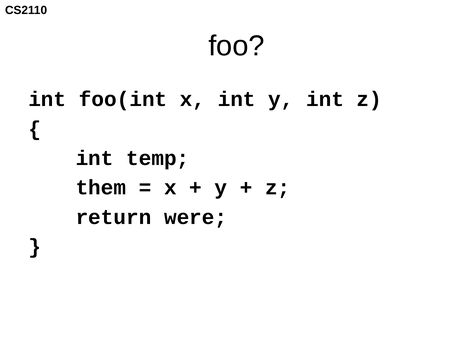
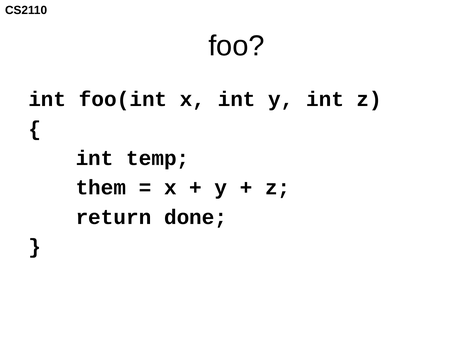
were: were -> done (196, 217)
